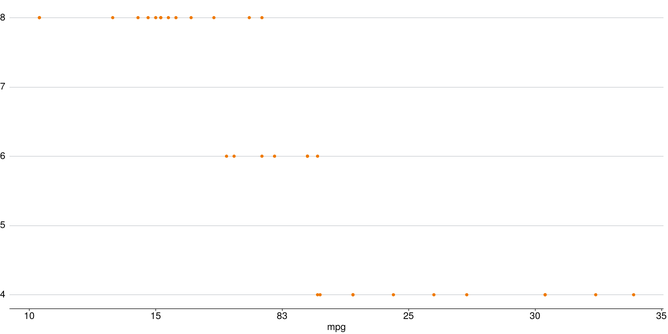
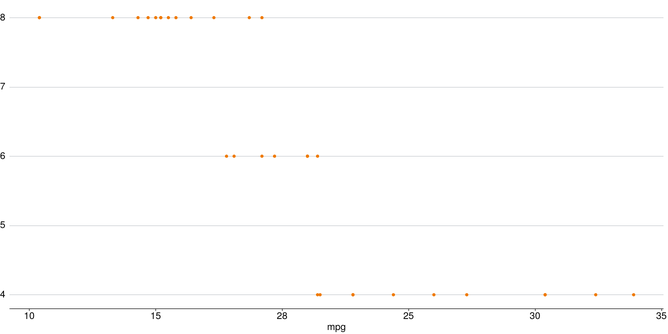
83: 83 -> 28 (282, 316)
